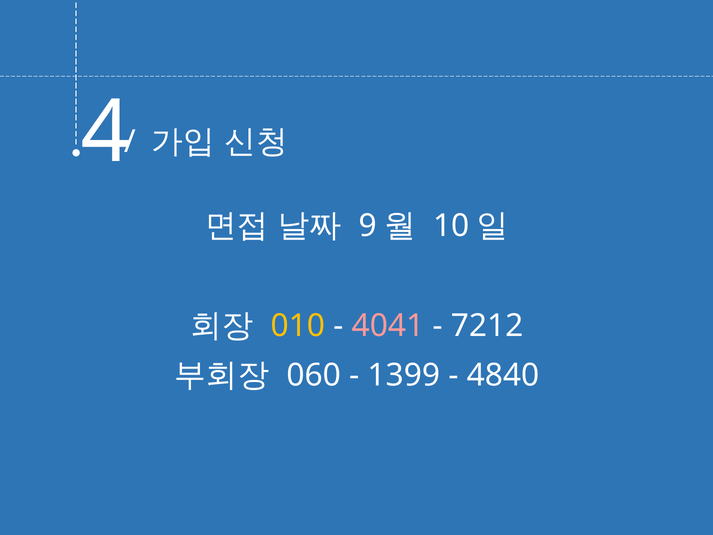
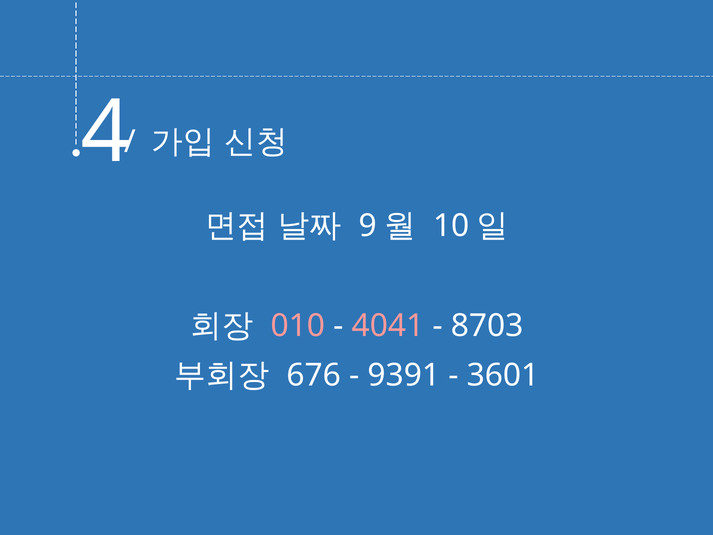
010 colour: yellow -> pink (298, 325)
7212: 7212 -> 8703 (487, 325)
060: 060 -> 676 (314, 375)
1399: 1399 -> 9391 (404, 375)
4840: 4840 -> 3601 (503, 375)
